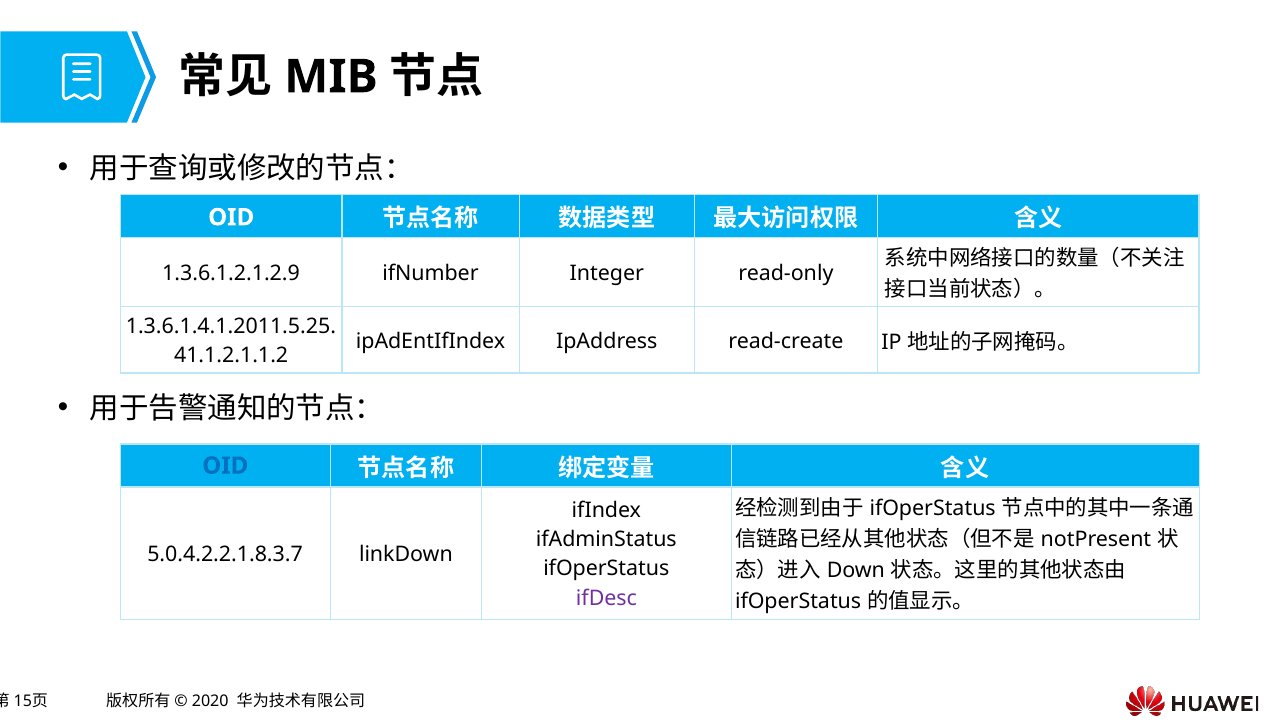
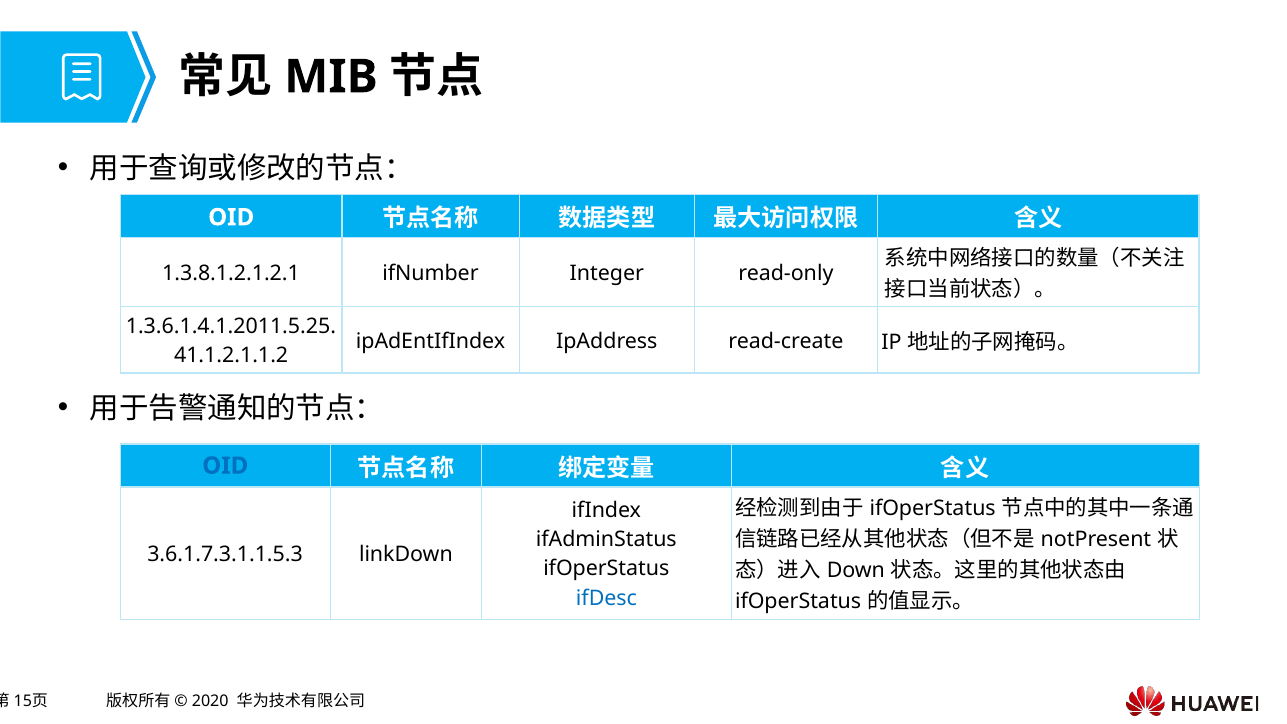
1.3.6.1.2.1.2.9: 1.3.6.1.2.1.2.9 -> 1.3.8.1.2.1.2.1 (231, 273)
5.0.4.2.2.1.8.3.7: 5.0.4.2.2.1.8.3.7 -> 3.6.1.7.3.1.1.5.3 (225, 554)
ifDesc colour: purple -> blue (606, 598)
